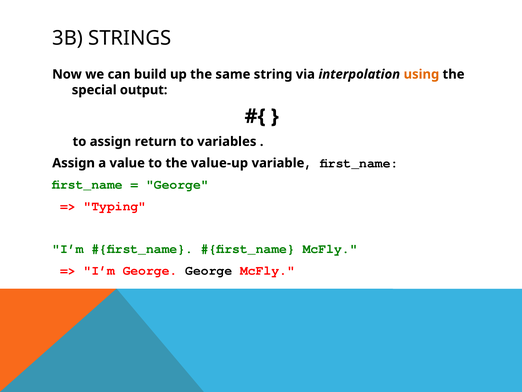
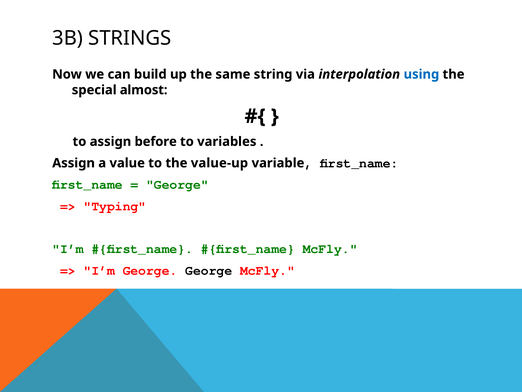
using colour: orange -> blue (421, 74)
output: output -> almost (144, 90)
return: return -> before (156, 141)
